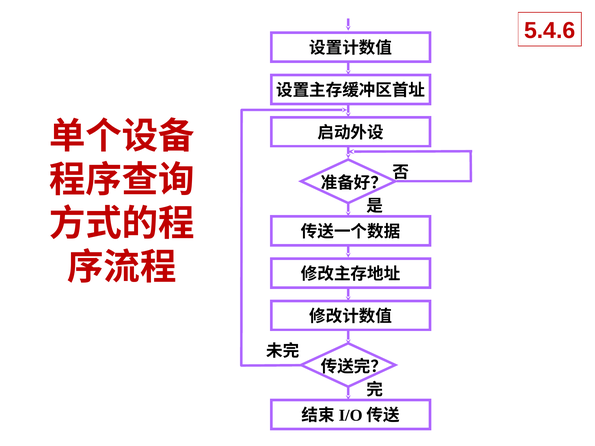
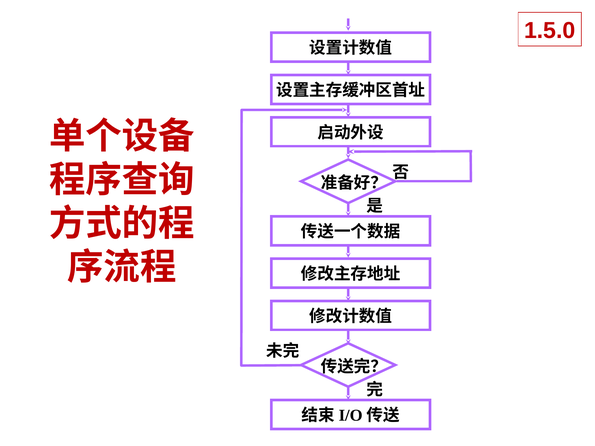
5.4.6: 5.4.6 -> 1.5.0 (550, 31)
